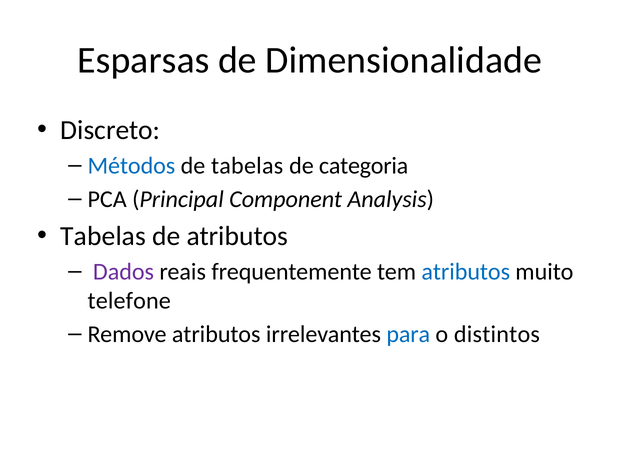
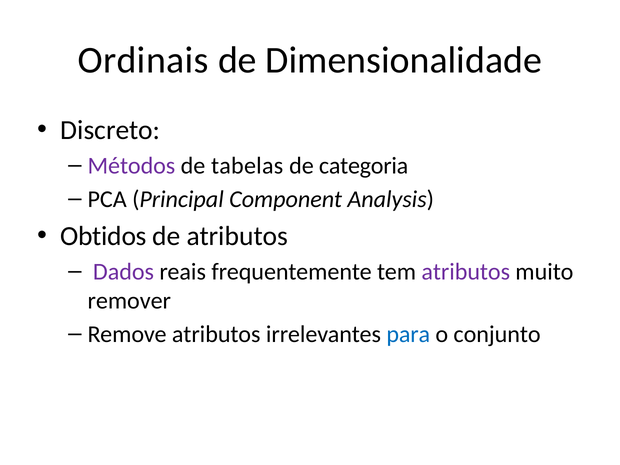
Esparsas: Esparsas -> Ordinais (143, 60)
Métodos colour: blue -> purple (131, 166)
Tabelas: Tabelas -> Obtidos (103, 236)
atributos colour: blue -> purple (466, 272)
telefone: telefone -> remover (129, 301)
distintos: distintos -> conjunto (497, 334)
